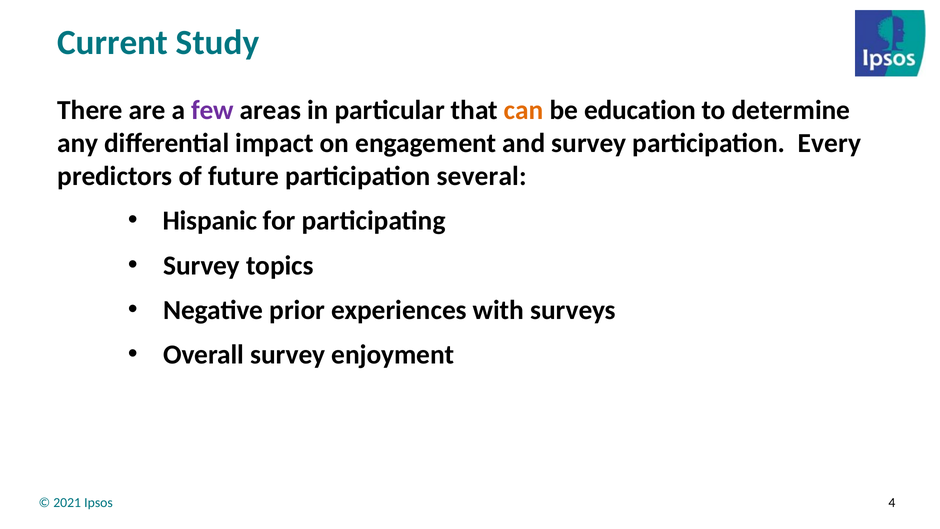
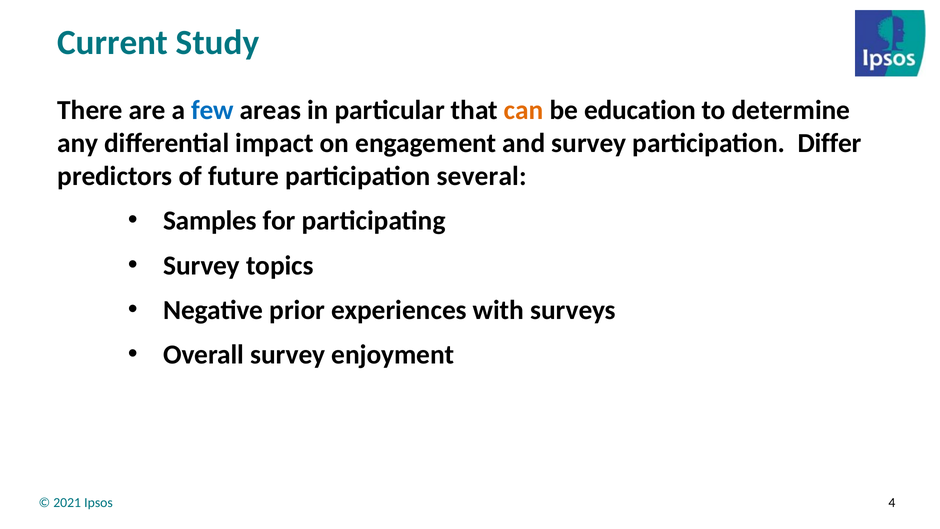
few colour: purple -> blue (213, 110)
Every: Every -> Differ (829, 143)
Hispanic: Hispanic -> Samples (210, 221)
